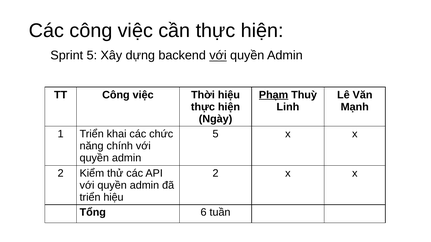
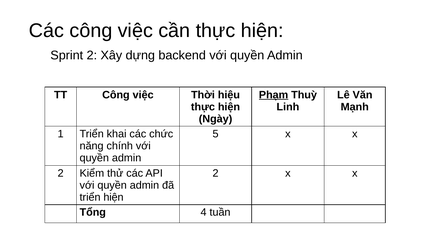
Sprint 5: 5 -> 2 (92, 56)
với underline: present -> none (218, 56)
triển hiệu: hiệu -> hiện (113, 198)
6: 6 -> 4 (204, 213)
